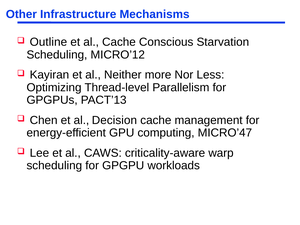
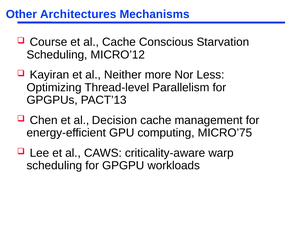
Infrastructure: Infrastructure -> Architectures (78, 14)
Outline: Outline -> Course (48, 42)
MICRO’47: MICRO’47 -> MICRO’75 (225, 133)
